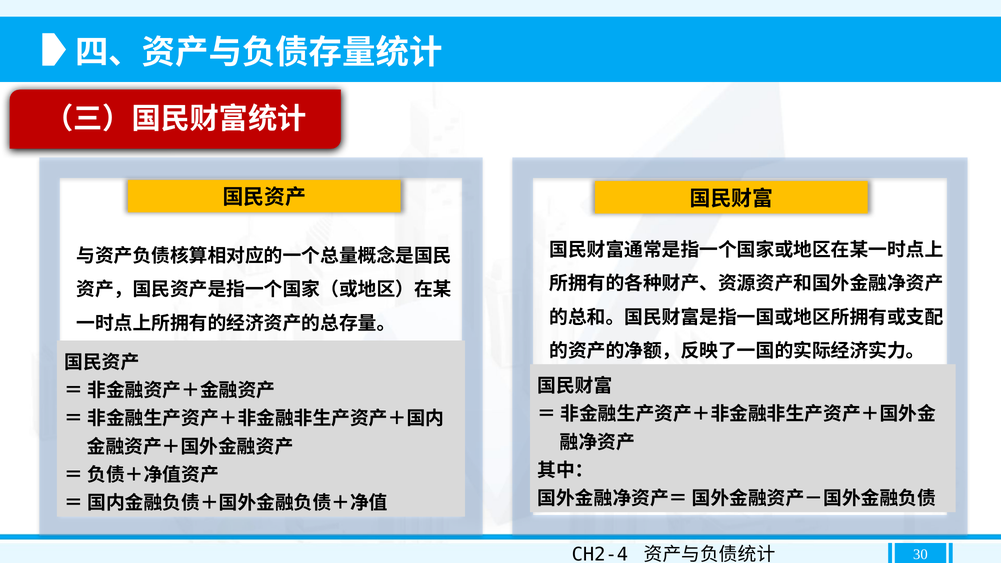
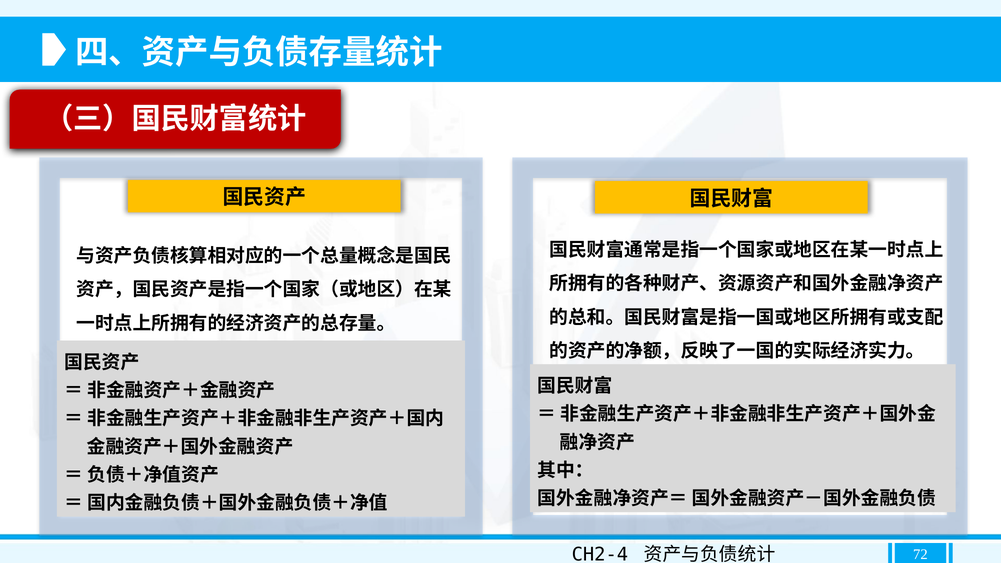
30: 30 -> 72 (920, 555)
